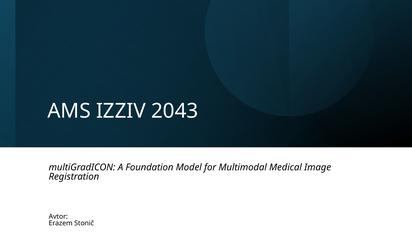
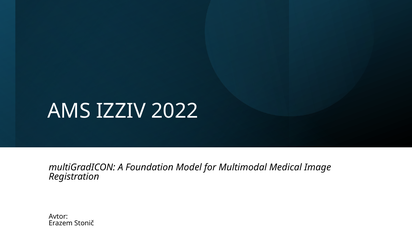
2043: 2043 -> 2022 (175, 111)
